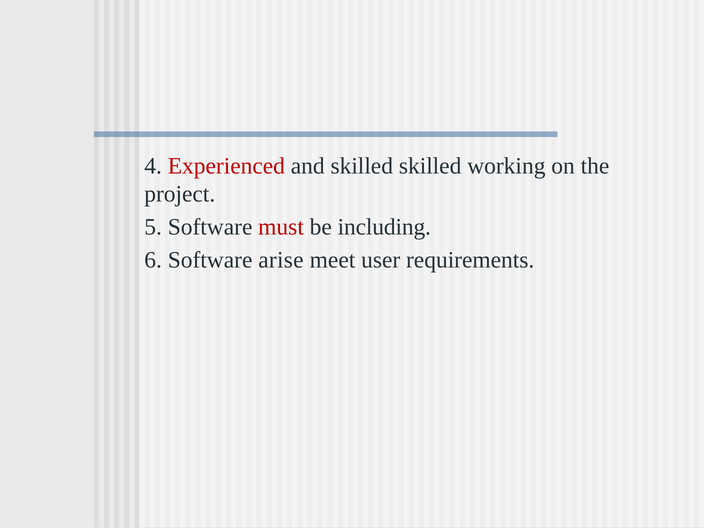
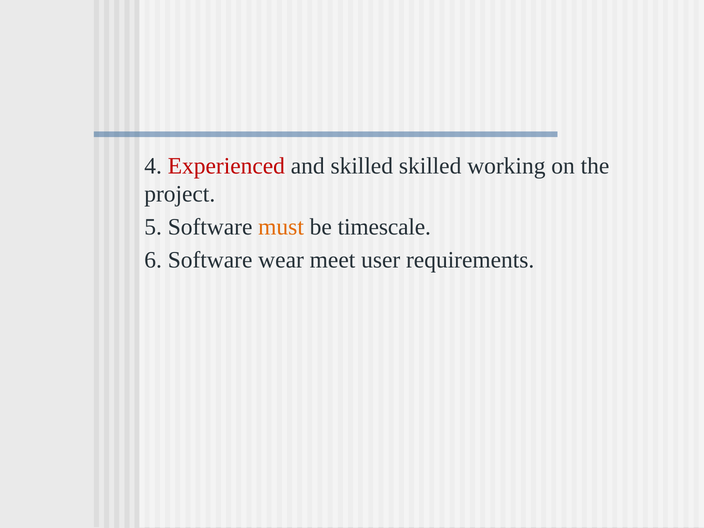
must colour: red -> orange (281, 227)
including: including -> timescale (384, 227)
arise: arise -> wear (281, 260)
